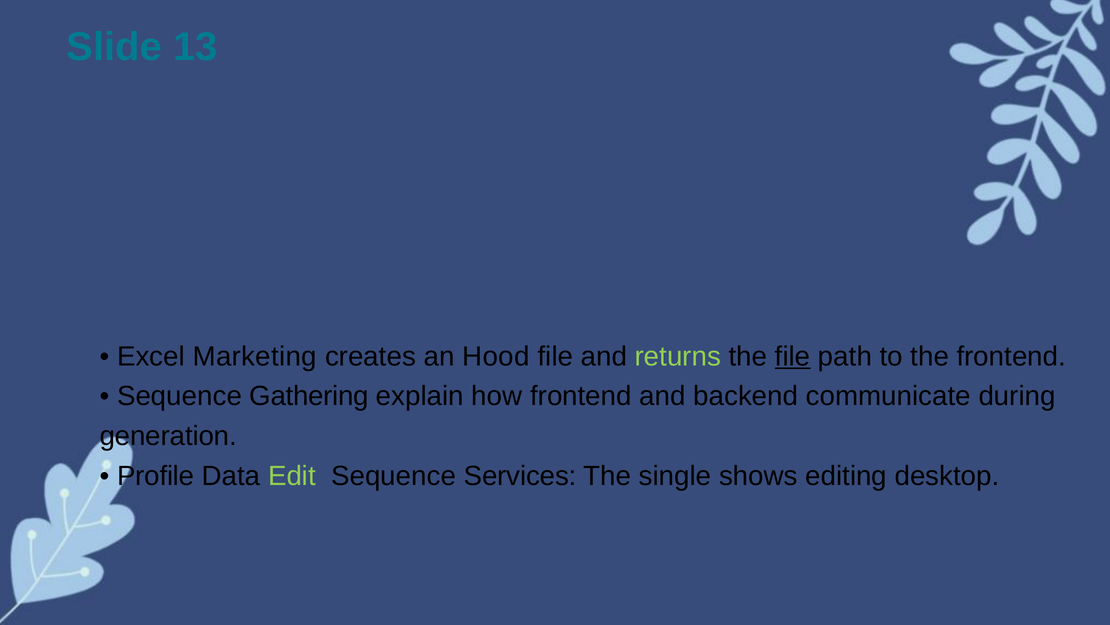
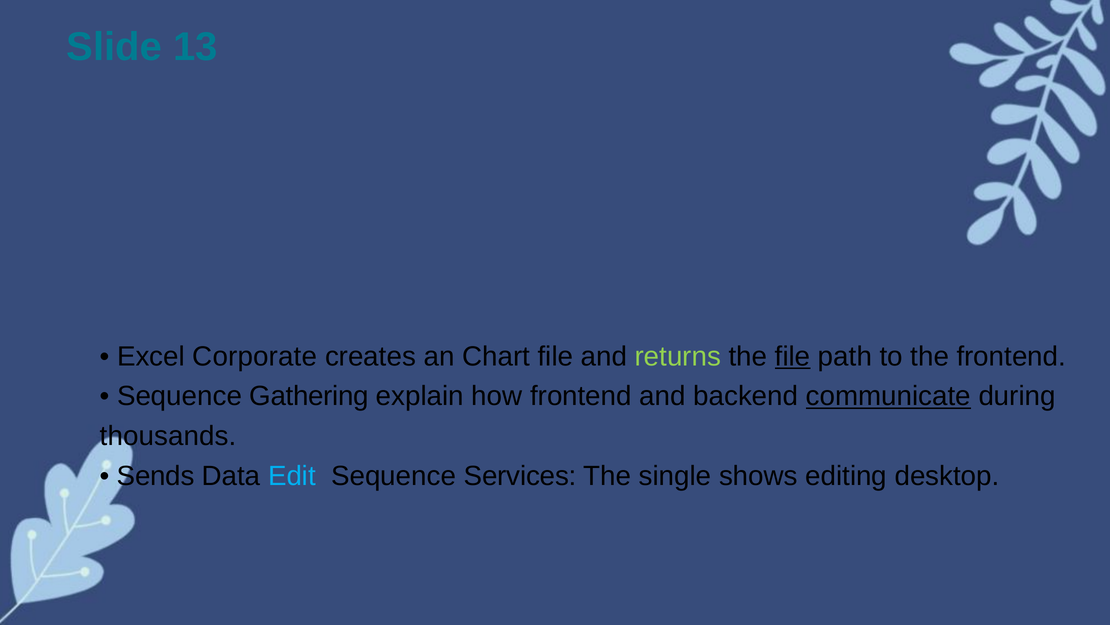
Marketing: Marketing -> Corporate (255, 356)
Hood: Hood -> Chart (496, 356)
communicate underline: none -> present (888, 396)
generation: generation -> thousands (168, 436)
Profile: Profile -> Sends (156, 476)
Edit colour: light green -> light blue (292, 476)
